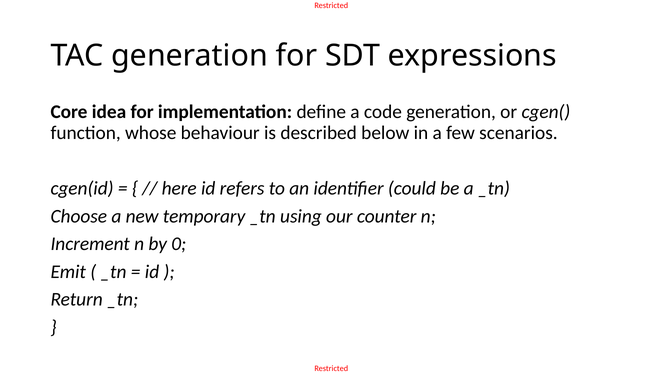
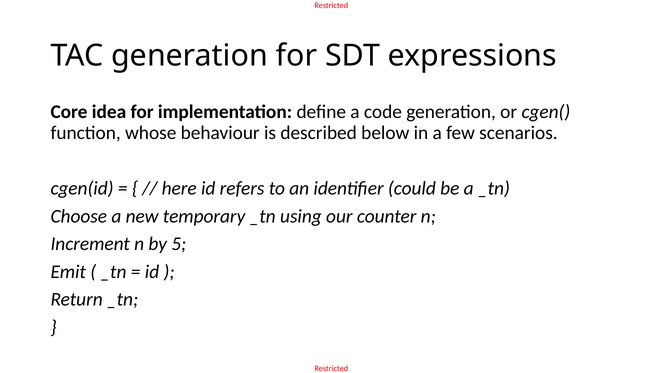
0: 0 -> 5 (179, 244)
